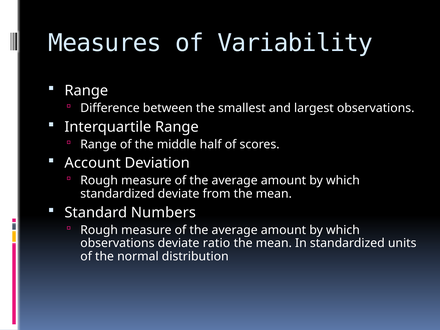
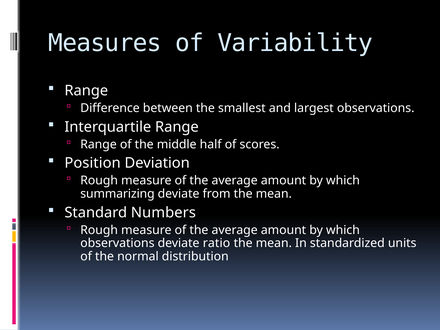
Account: Account -> Position (93, 163)
standardized: standardized -> summarizing (117, 194)
